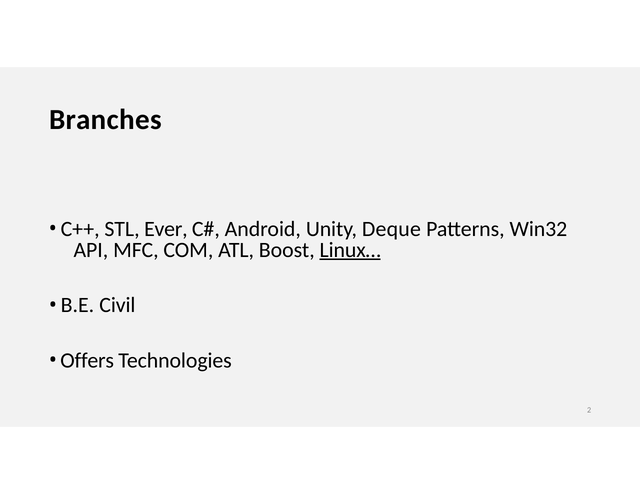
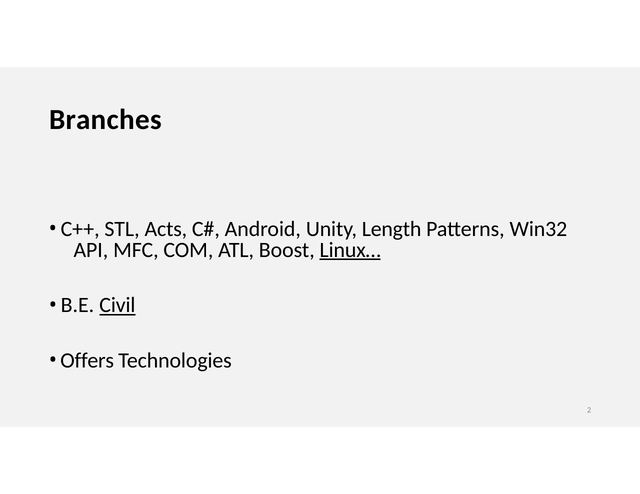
Ever: Ever -> Acts (166, 229)
Deque: Deque -> Length (392, 229)
Civil underline: none -> present (117, 306)
